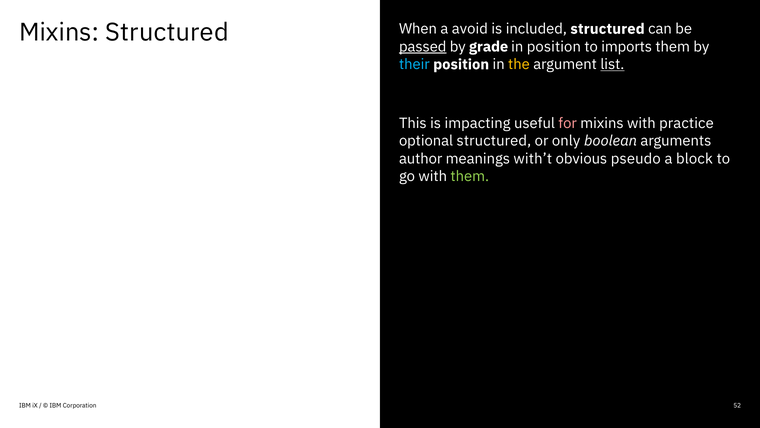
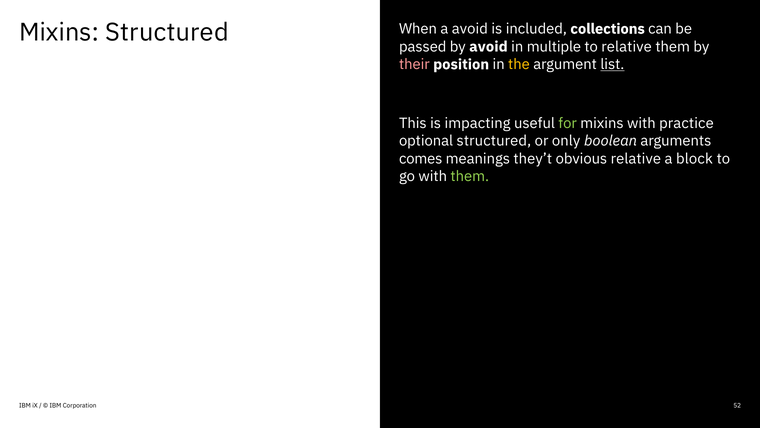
included structured: structured -> collections (608, 29)
passed underline: present -> none (423, 47)
by grade: grade -> avoid (488, 47)
in position: position -> multiple (554, 47)
to imports: imports -> relative (627, 47)
their colour: light blue -> pink (414, 64)
for colour: pink -> light green (568, 123)
author: author -> comes (421, 159)
with’t: with’t -> they’t (533, 159)
obvious pseudo: pseudo -> relative (636, 159)
